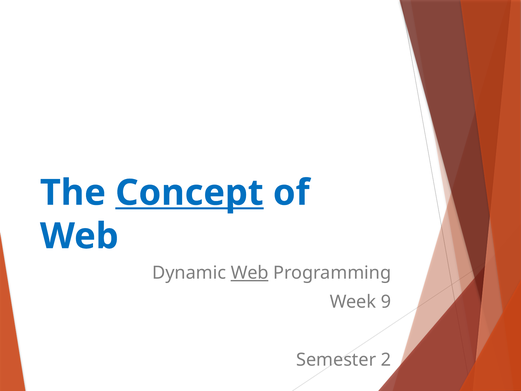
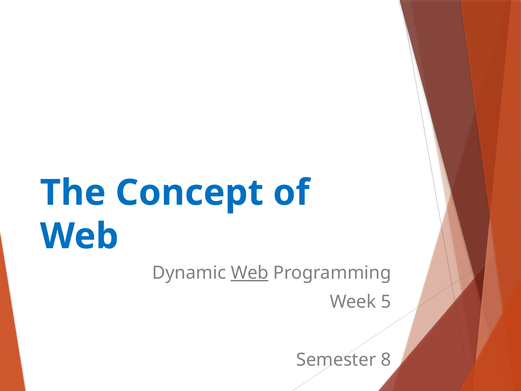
Concept underline: present -> none (189, 193)
9: 9 -> 5 (386, 302)
2: 2 -> 8 (386, 360)
